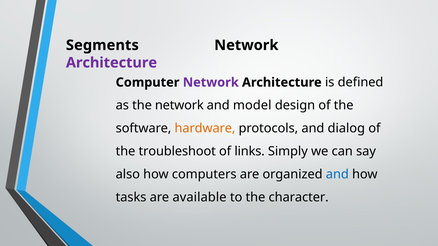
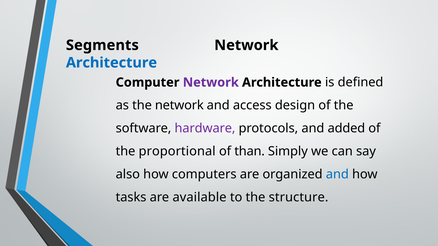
Architecture colour: purple -> blue (111, 63)
model: model -> access (252, 106)
hardware colour: orange -> purple (205, 129)
dialog: dialog -> added (346, 129)
troubleshoot: troubleshoot -> proportional (177, 152)
links: links -> than (250, 152)
character: character -> structure (299, 198)
